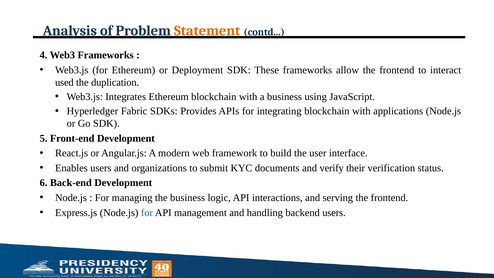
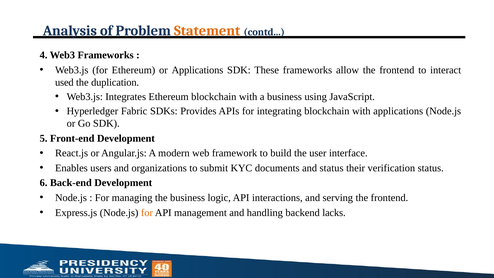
or Deployment: Deployment -> Applications (197, 70)
and verify: verify -> status (332, 168)
for colour: blue -> orange (147, 213)
backend users: users -> lacks (334, 213)
